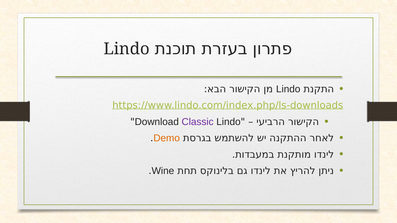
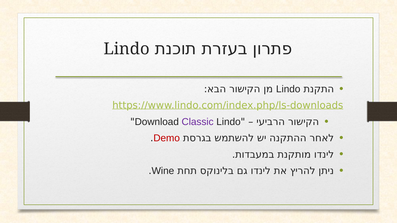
Demo colour: orange -> red (167, 138)
